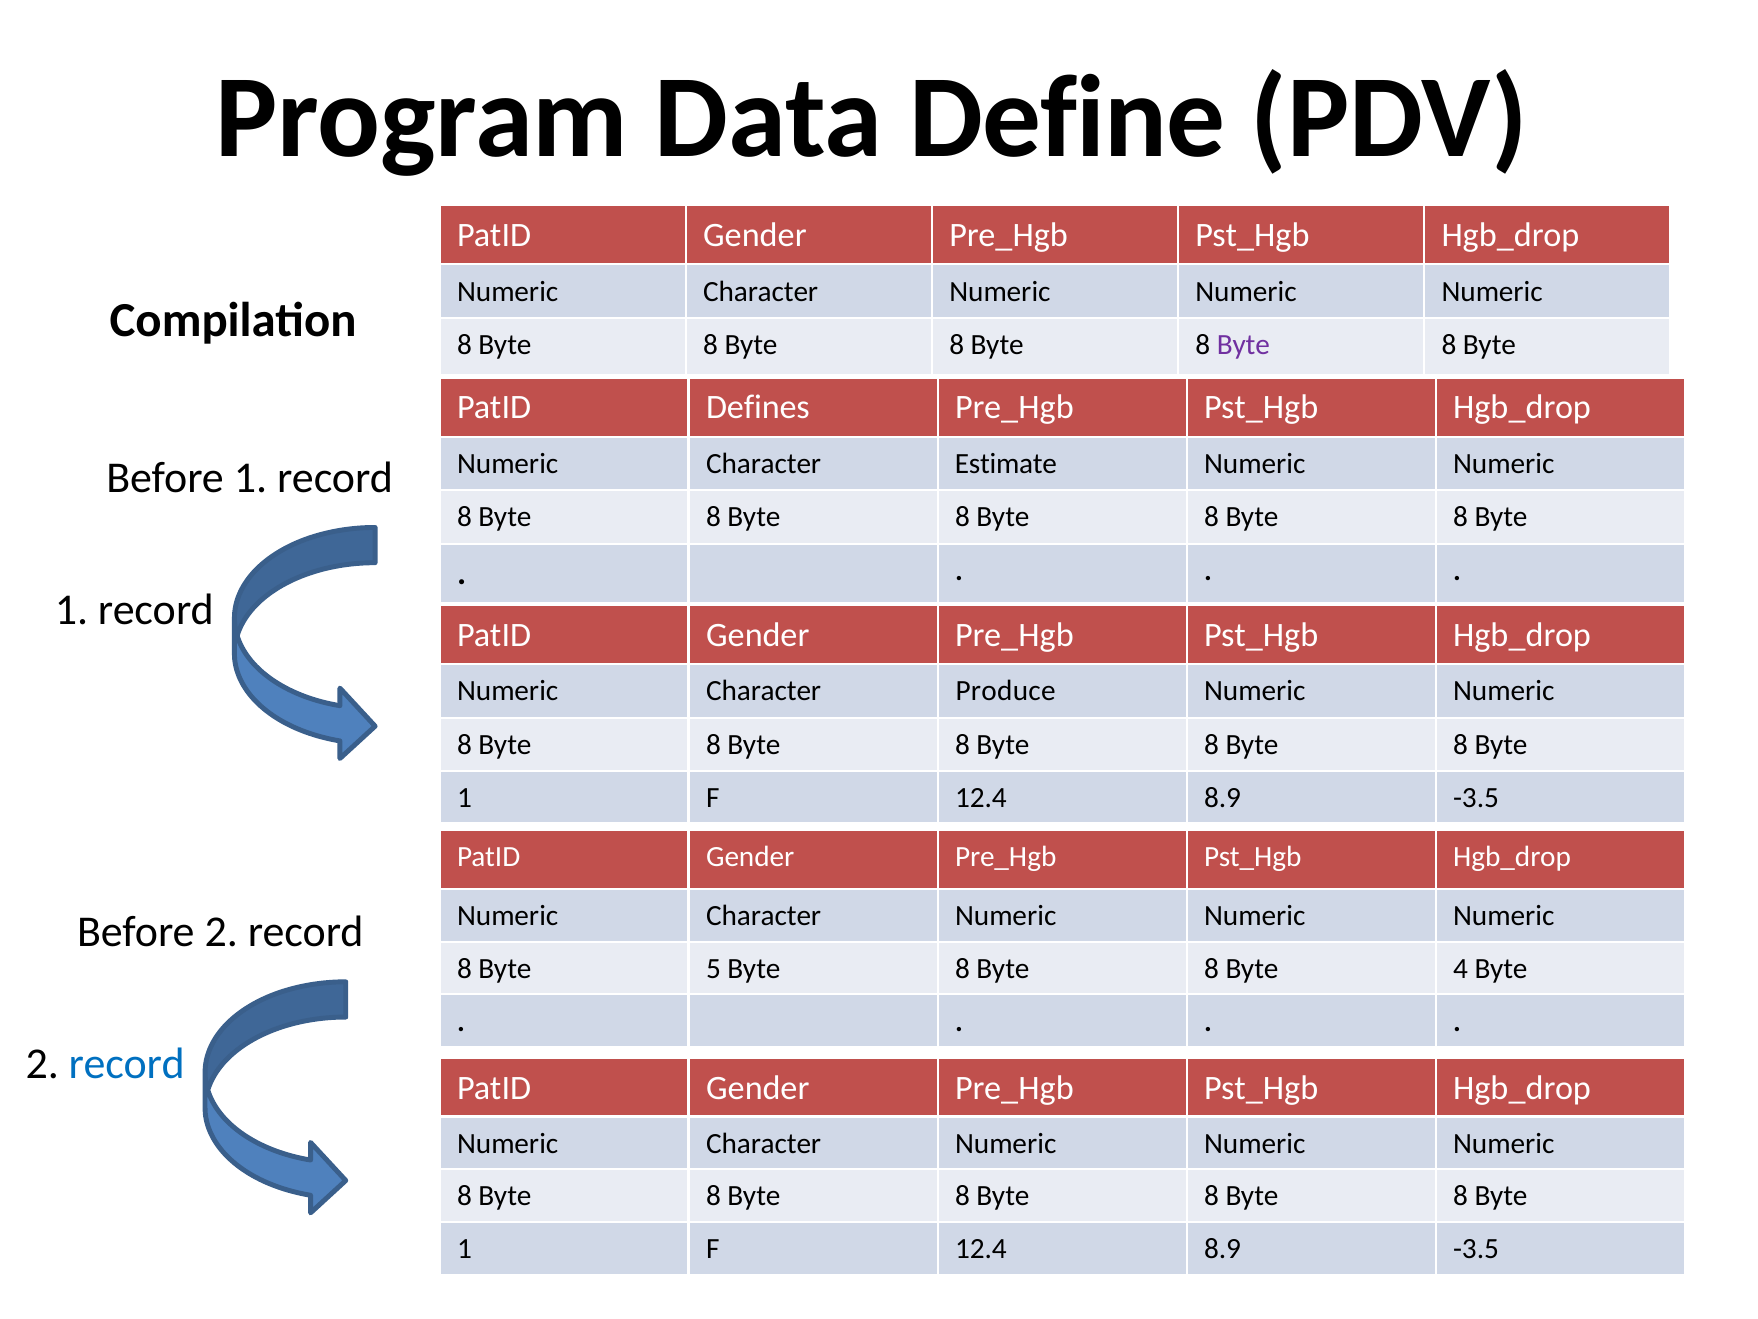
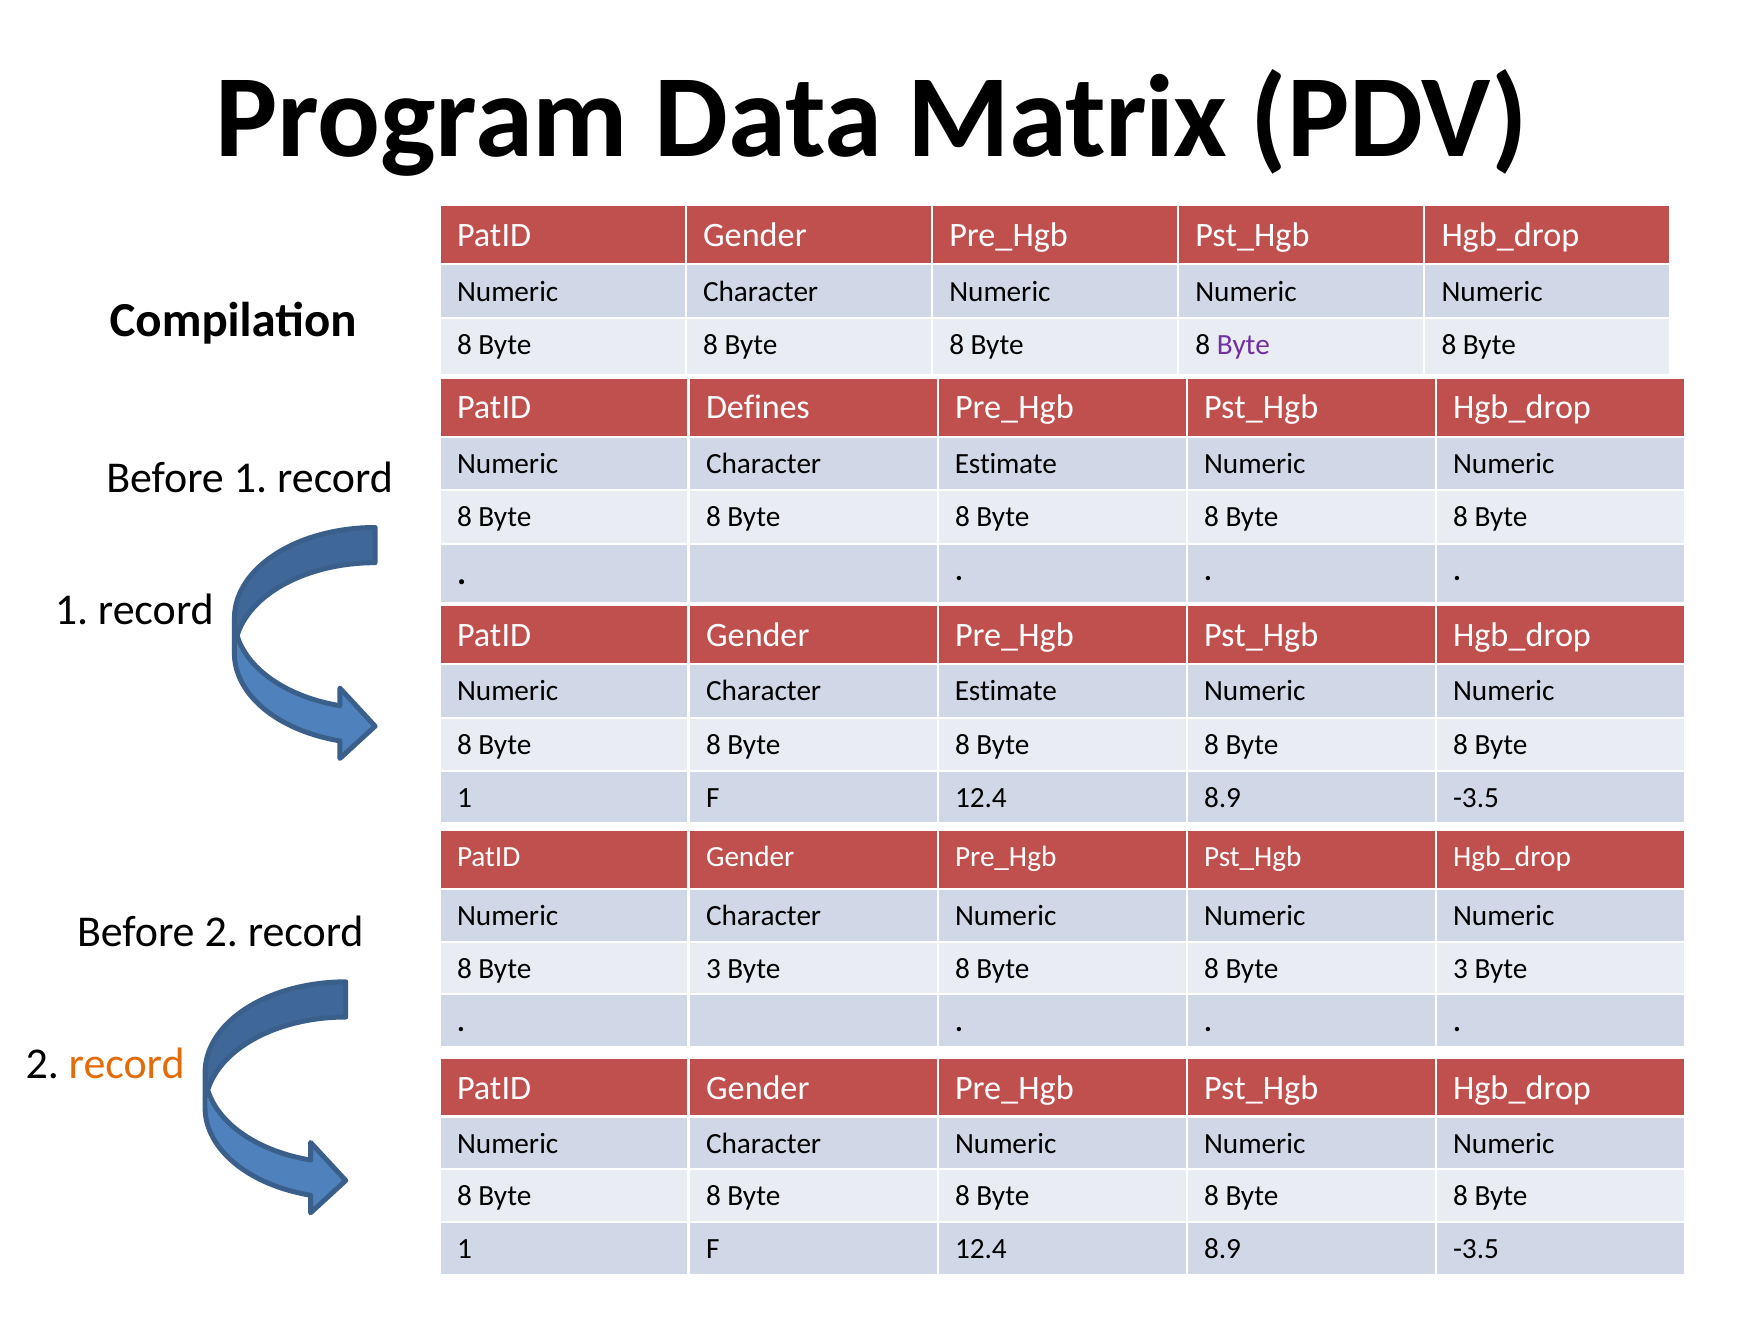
Define: Define -> Matrix (1067, 118)
Produce: Produce -> Estimate (1006, 691)
5: 5 -> 3 (714, 968)
Byte 8 Byte 4: 4 -> 3 (1461, 968)
record colour: blue -> orange (127, 1064)
